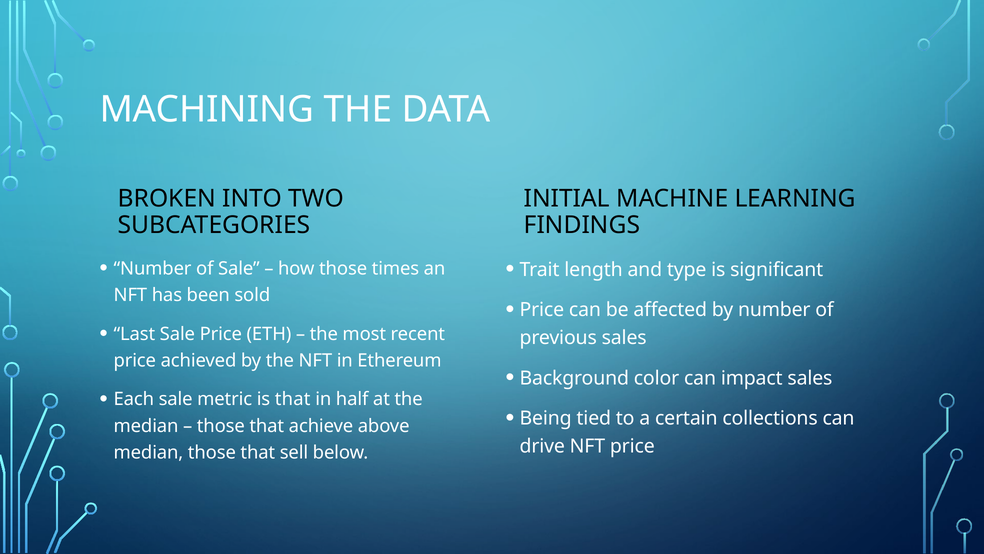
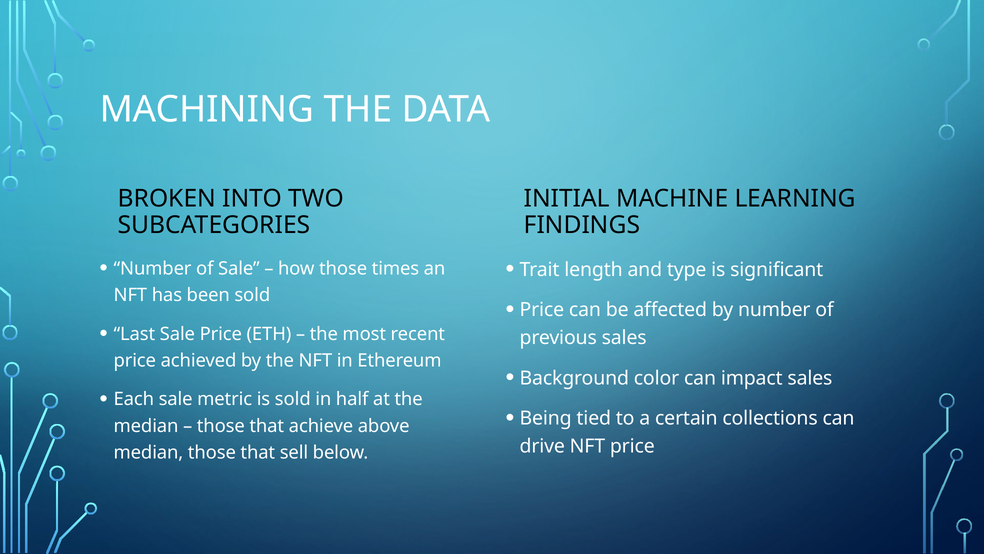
is that: that -> sold (293, 399)
